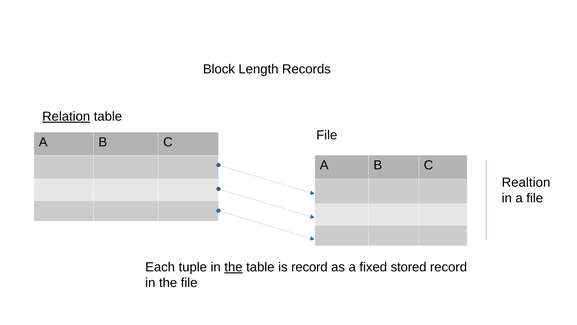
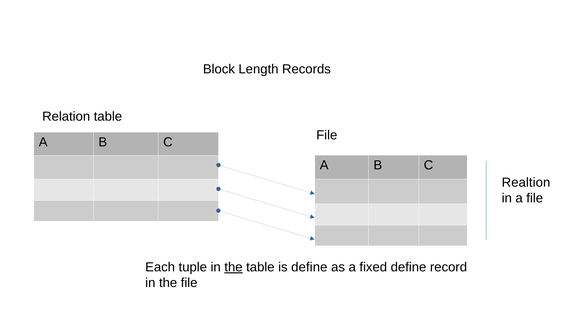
Relation underline: present -> none (66, 116)
is record: record -> define (309, 267)
fixed stored: stored -> define (409, 267)
